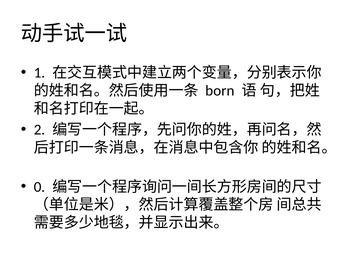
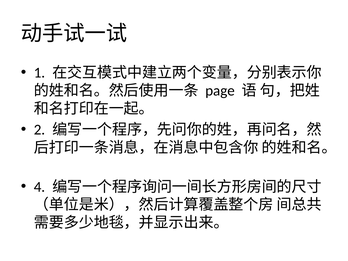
born: born -> page (220, 91)
0: 0 -> 4 (40, 187)
